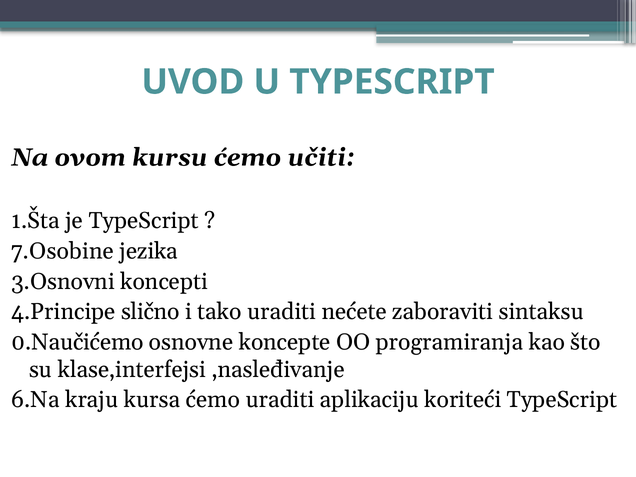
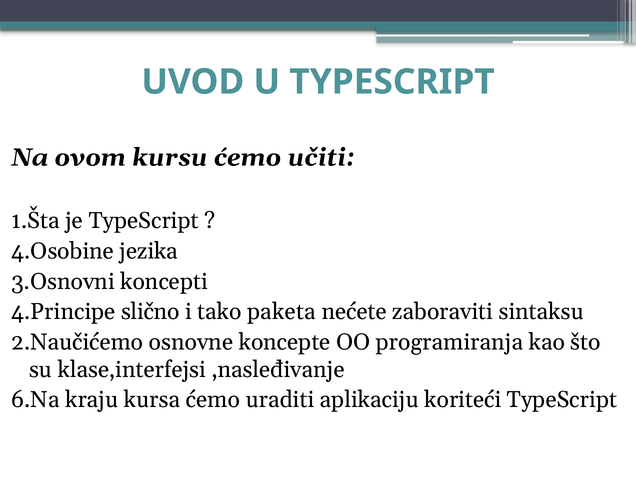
7.Osobine: 7.Osobine -> 4.Osobine (63, 251)
tako uraditi: uraditi -> paketa (281, 312)
0.Naučićemo: 0.Naučićemo -> 2.Naučićemo (77, 342)
